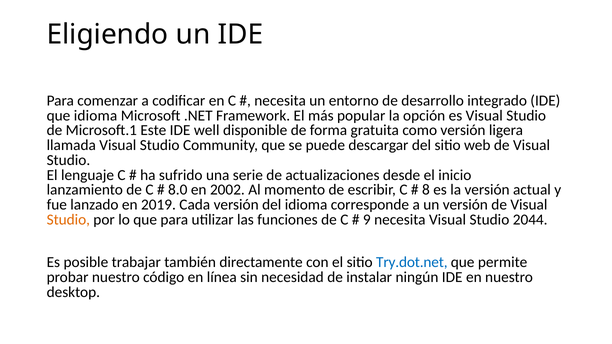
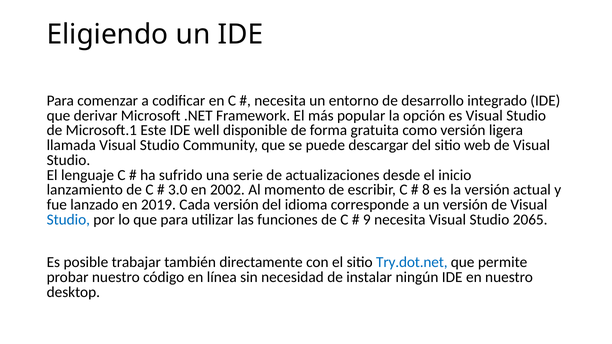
que idioma: idioma -> derivar (96, 116)
8.0: 8.0 -> 3.0 (178, 190)
Studio colour: orange -> blue (68, 220)
2044: 2044 -> 2065 (530, 220)
